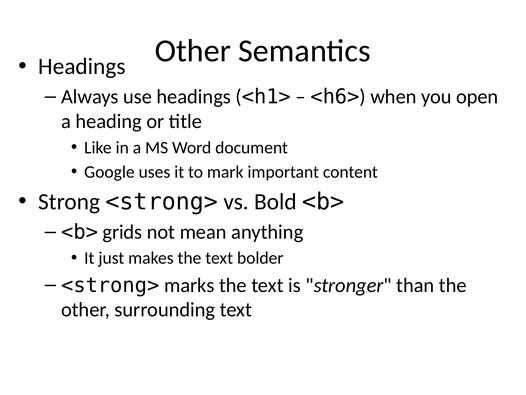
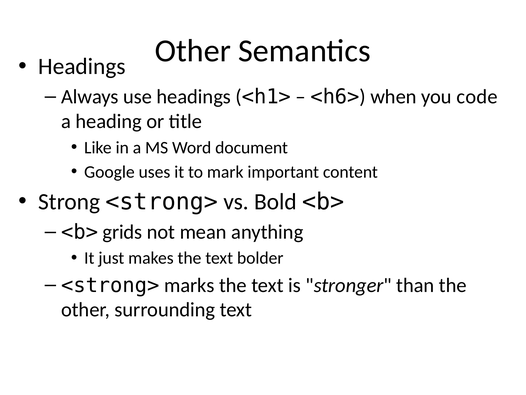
open: open -> code (477, 97)
